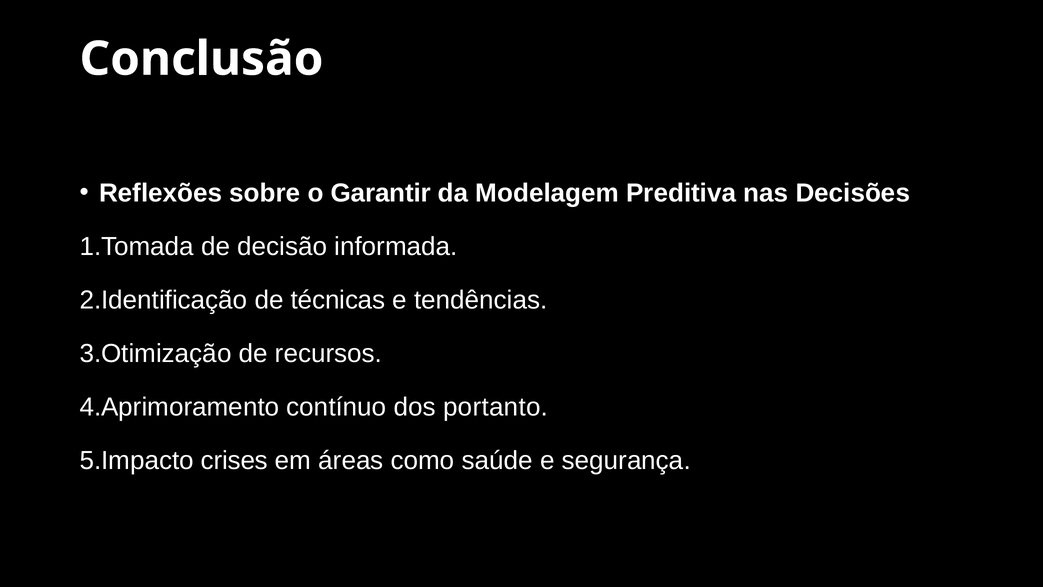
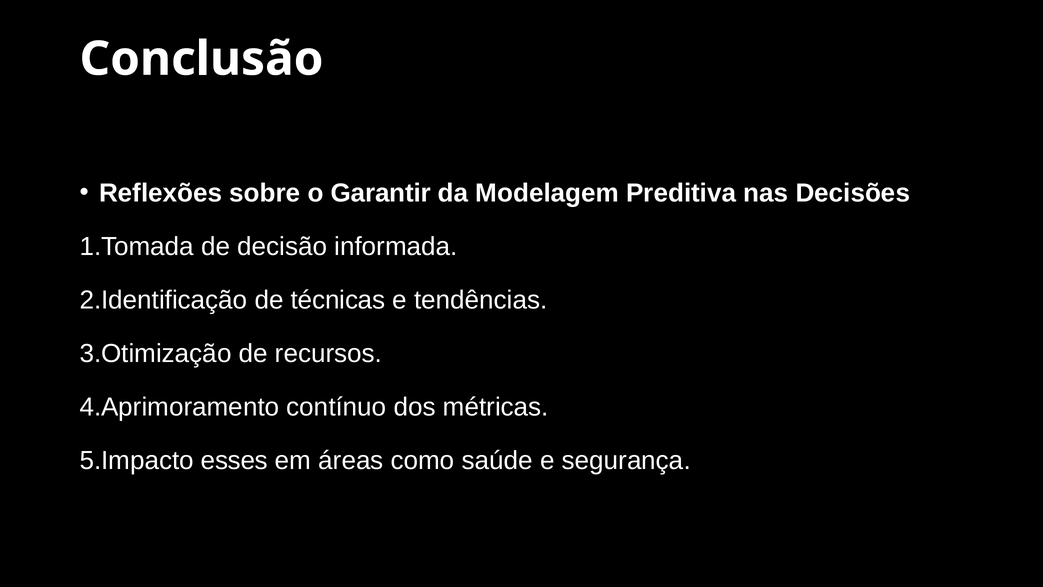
portanto: portanto -> métricas (496, 407)
crises: crises -> esses (234, 461)
